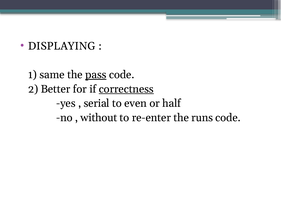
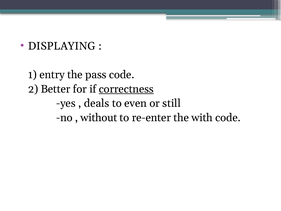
same: same -> entry (52, 75)
pass underline: present -> none (96, 75)
serial: serial -> deals (97, 103)
half: half -> still (172, 103)
runs: runs -> with (202, 117)
